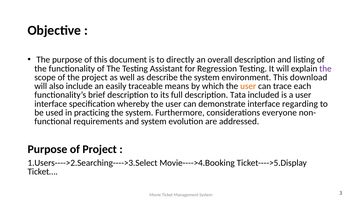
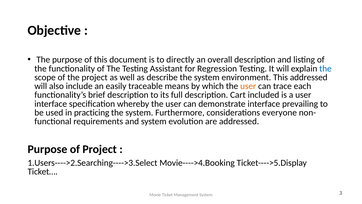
the colour: purple -> blue (325, 68)
This download: download -> addressed (309, 77)
Tata: Tata -> Cart (238, 95)
regarding: regarding -> prevailing (300, 104)
